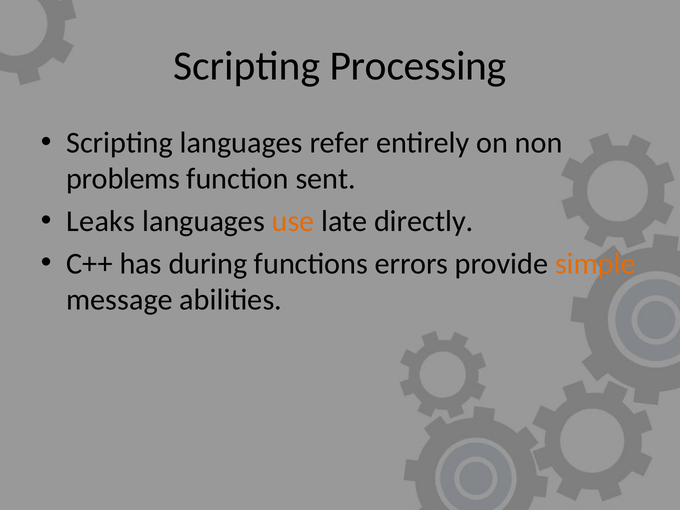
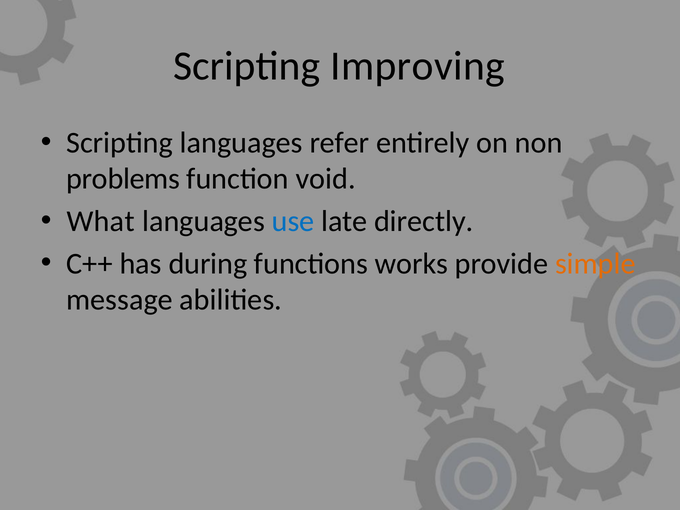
Processing: Processing -> Improving (418, 66)
sent: sent -> void (326, 179)
Leaks: Leaks -> What (101, 221)
use colour: orange -> blue (293, 221)
errors: errors -> works (412, 264)
